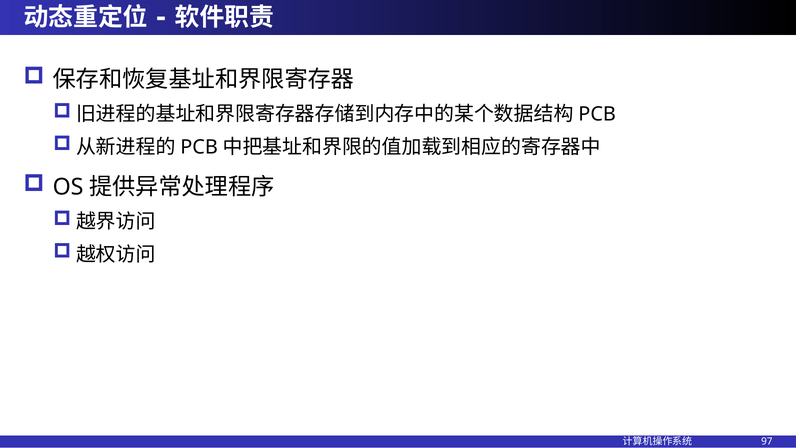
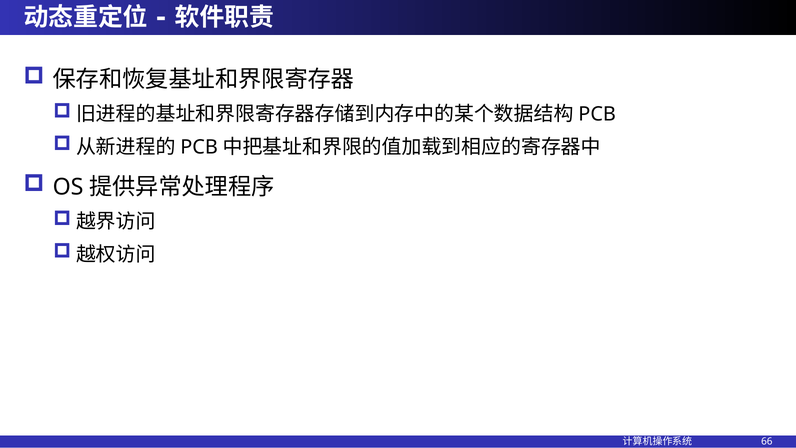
97: 97 -> 66 (767, 441)
